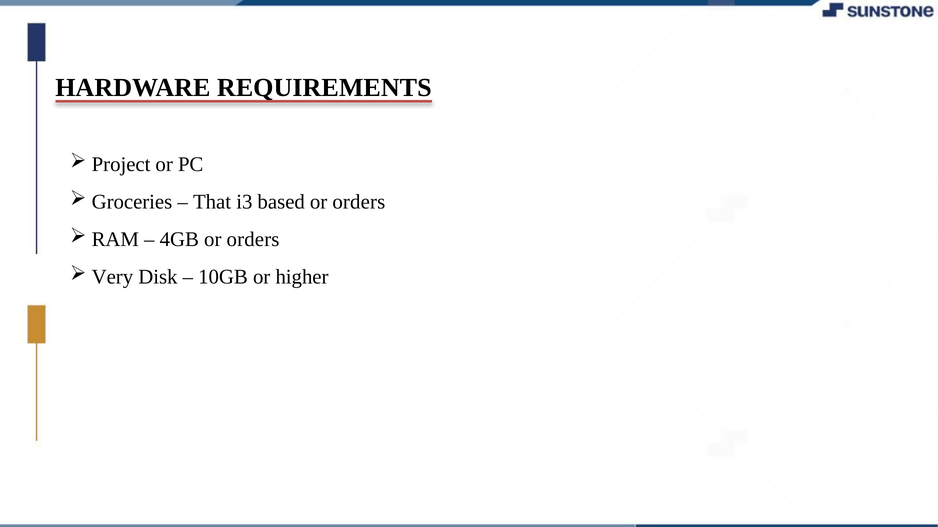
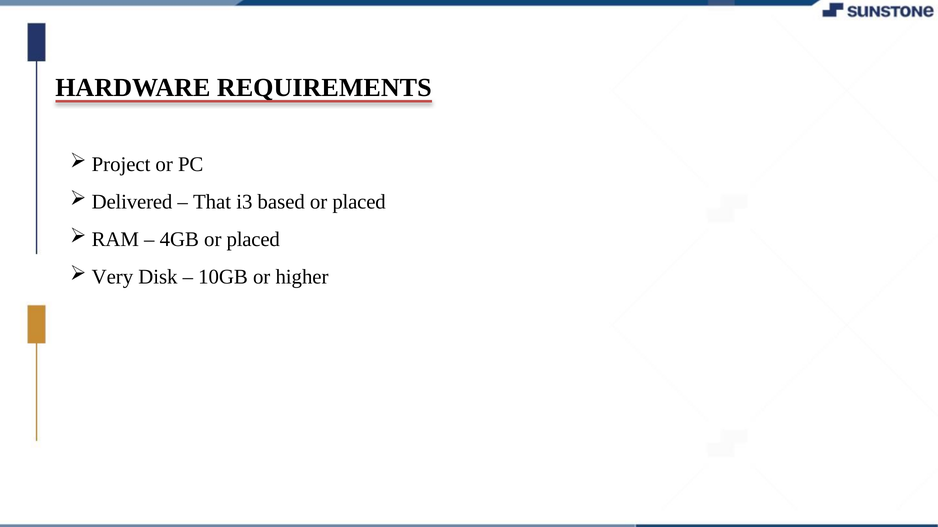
Groceries: Groceries -> Delivered (132, 202)
based or orders: orders -> placed (359, 202)
4GB or orders: orders -> placed (253, 240)
